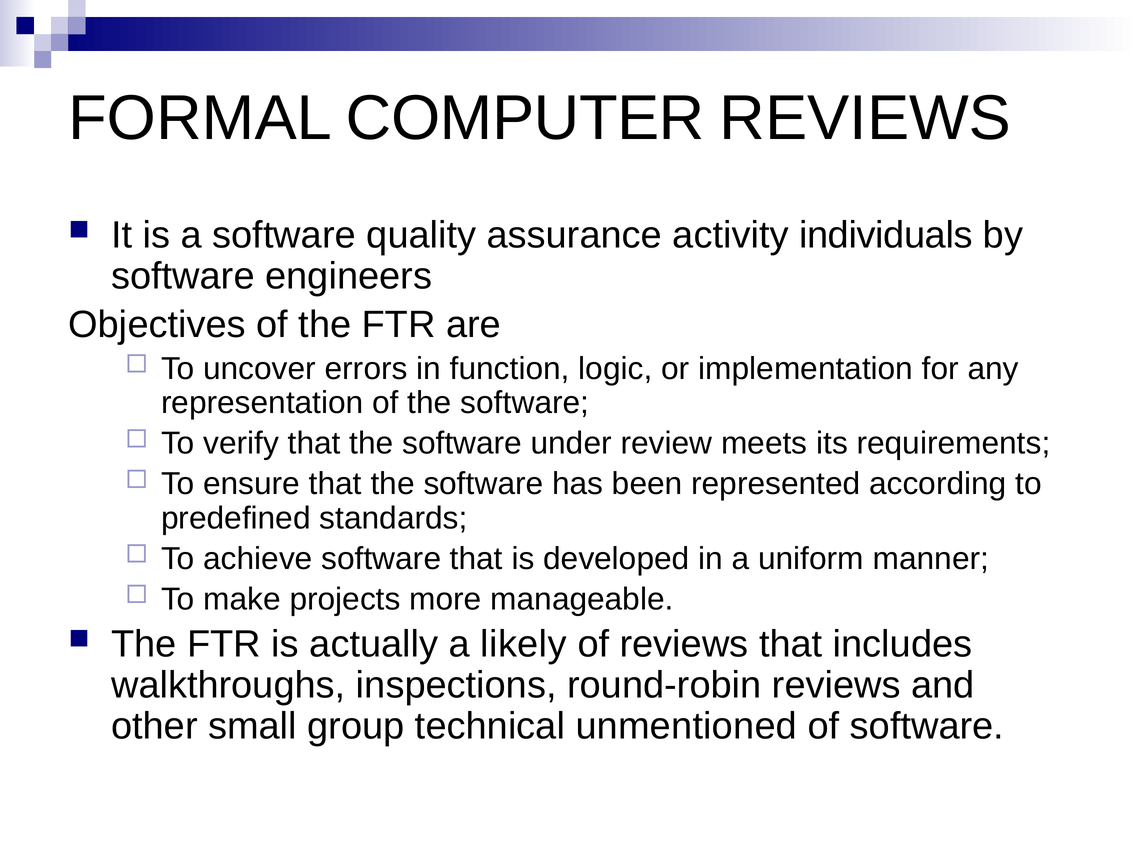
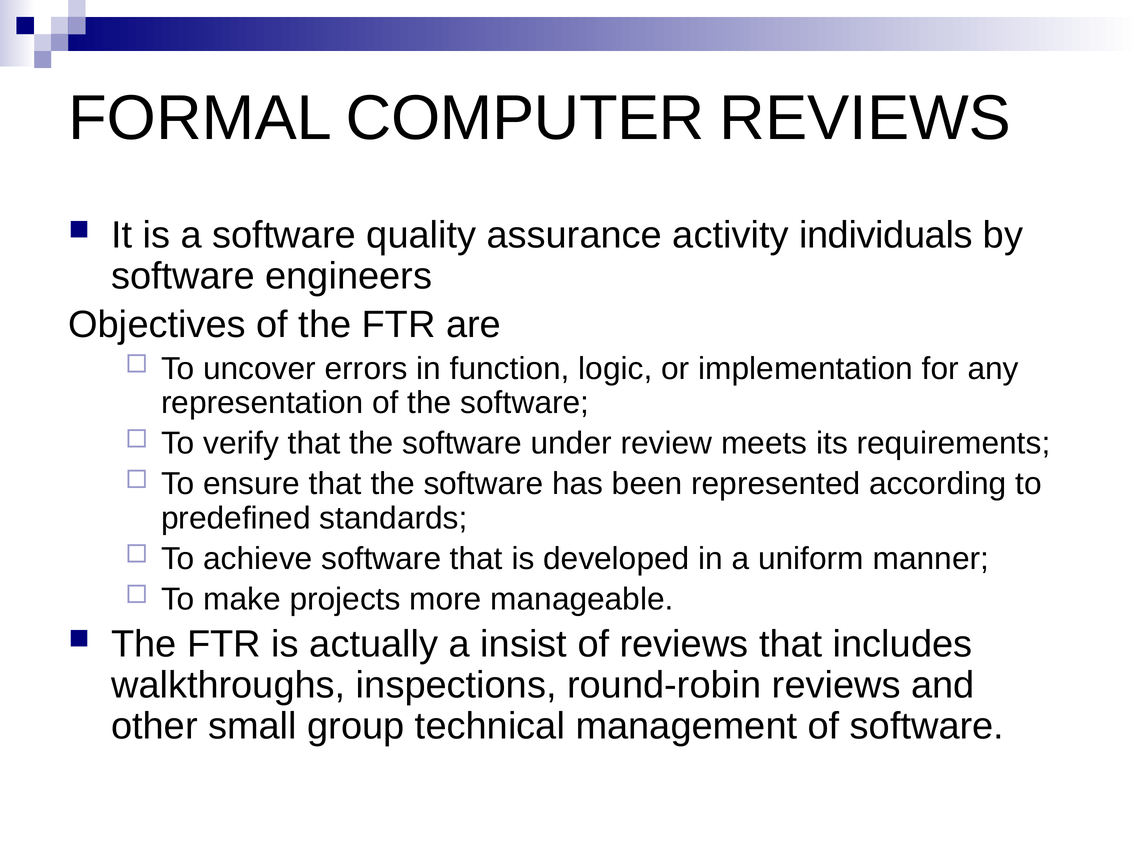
likely: likely -> insist (524, 644)
unmentioned: unmentioned -> management (686, 726)
